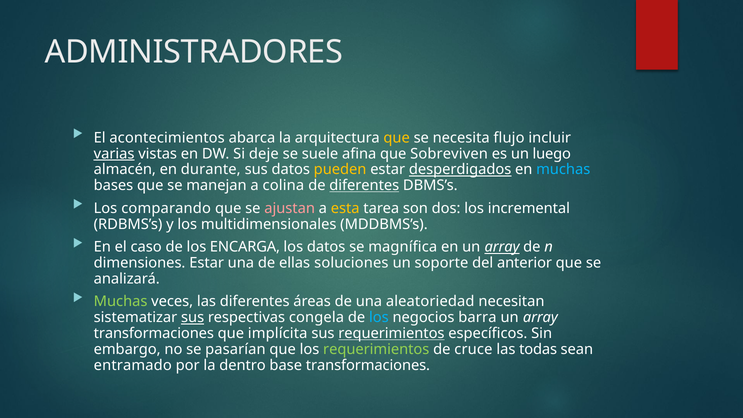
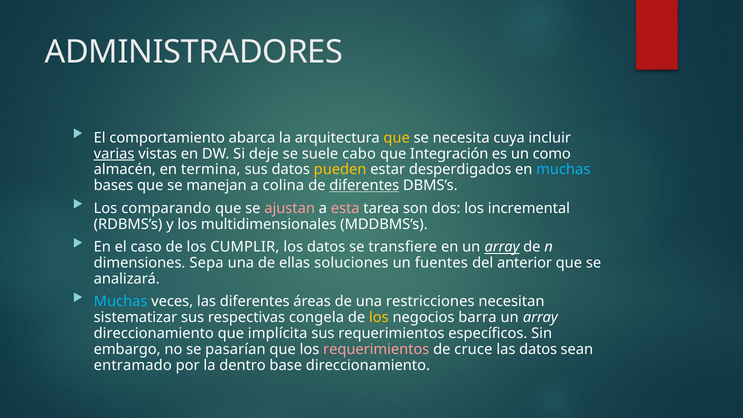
acontecimientos: acontecimientos -> comportamiento (167, 138)
flujo: flujo -> cuya (509, 138)
afina: afina -> cabo (359, 154)
Sobreviven: Sobreviven -> Integración (449, 154)
luego: luego -> como (552, 154)
durante: durante -> termina (211, 170)
desperdigados underline: present -> none (460, 170)
esta colour: yellow -> pink (345, 208)
ENCARGA: ENCARGA -> CUMPLIR (245, 247)
magnífica: magnífica -> transfiere (403, 247)
dimensiones Estar: Estar -> Sepa (207, 263)
soporte: soporte -> fuentes (441, 263)
Muchas colour: light green -> light blue (121, 302)
aleatoriedad: aleatoriedad -> restricciones (430, 302)
sus underline: present -> none (193, 317)
los colour: light blue -> yellow (379, 317)
transformaciones: transformaciones -> direccionamiento (154, 333)
requerimientos underline: present -> none (391, 333)
requerimientos colour: light green -> pink (376, 349)
las todas: todas -> datos (538, 349)
base transformaciones: transformaciones -> direccionamiento (368, 365)
